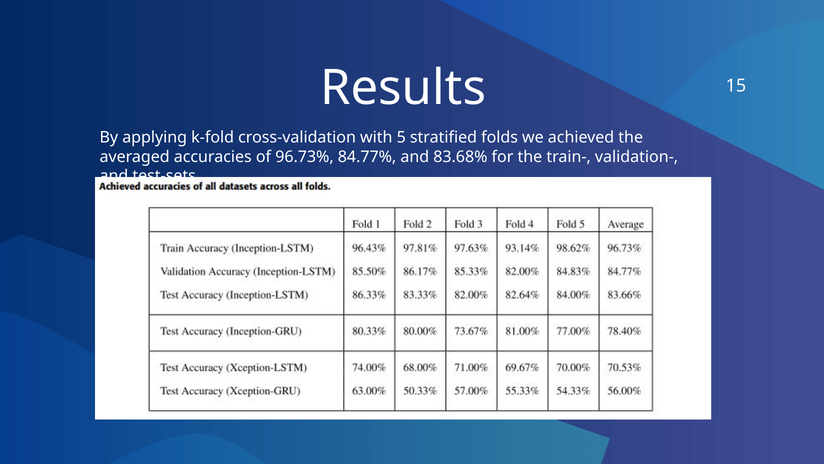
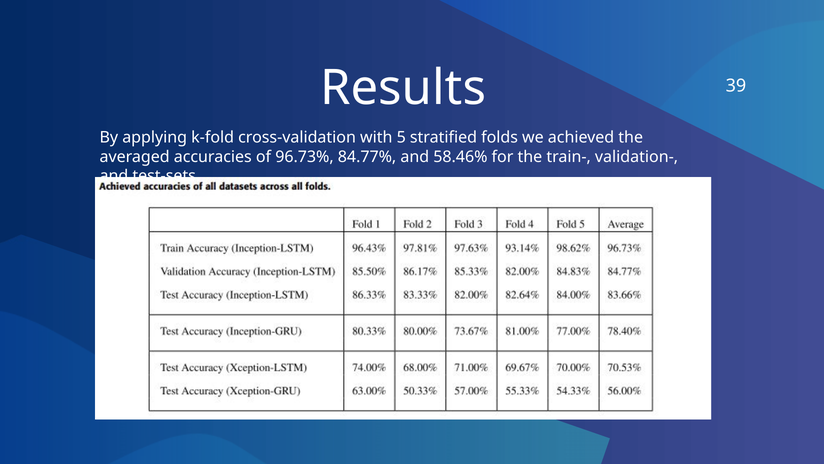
15: 15 -> 39 (736, 86)
83.68%: 83.68% -> 58.46% (460, 157)
